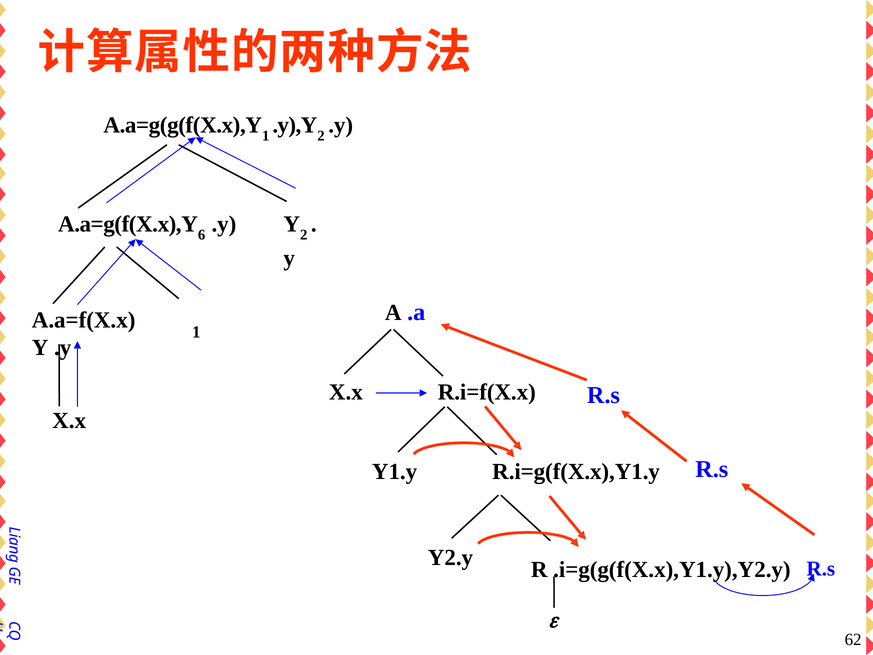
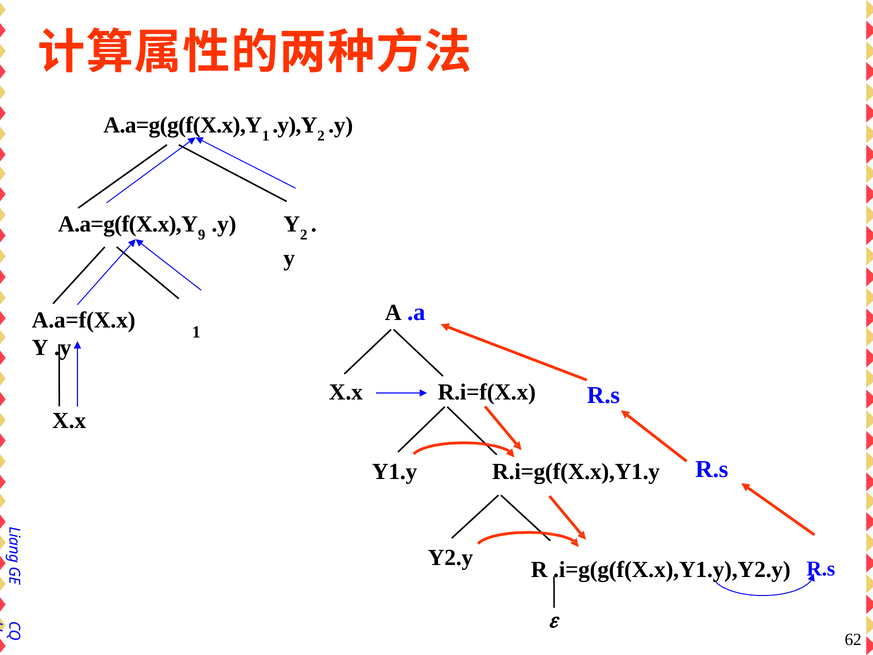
6: 6 -> 9 (202, 235)
